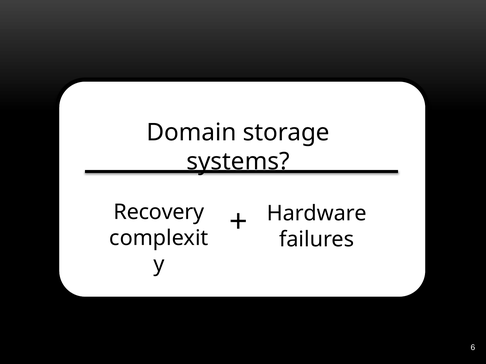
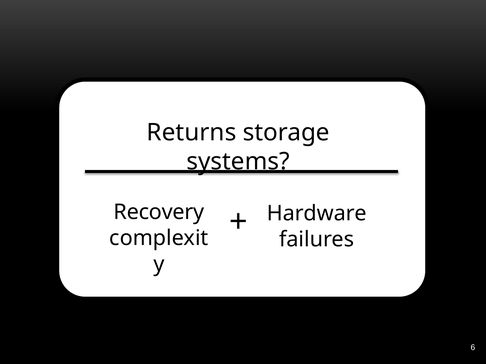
Domain: Domain -> Returns (191, 133)
